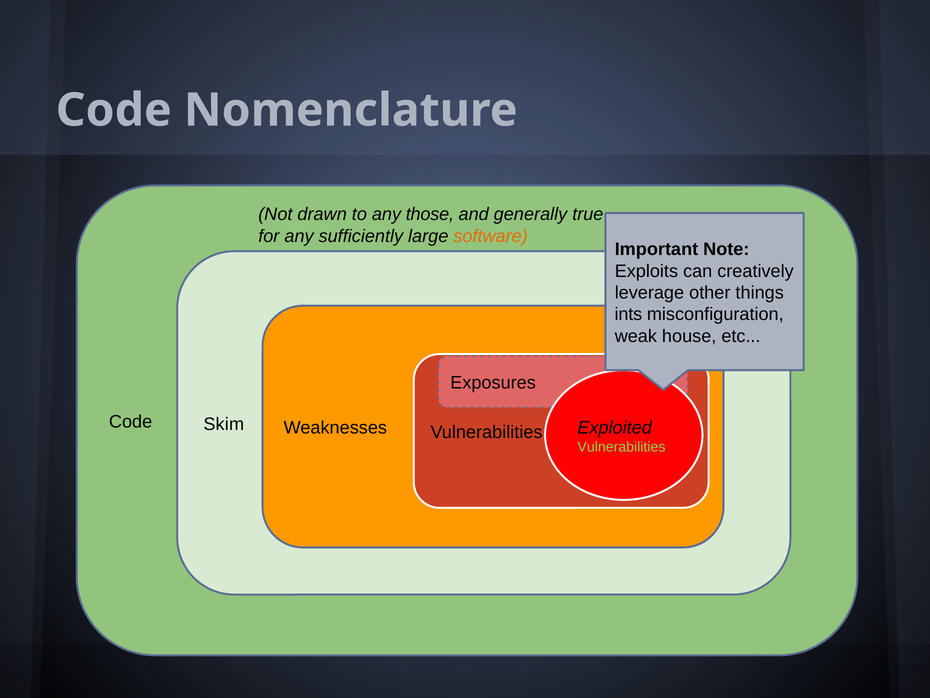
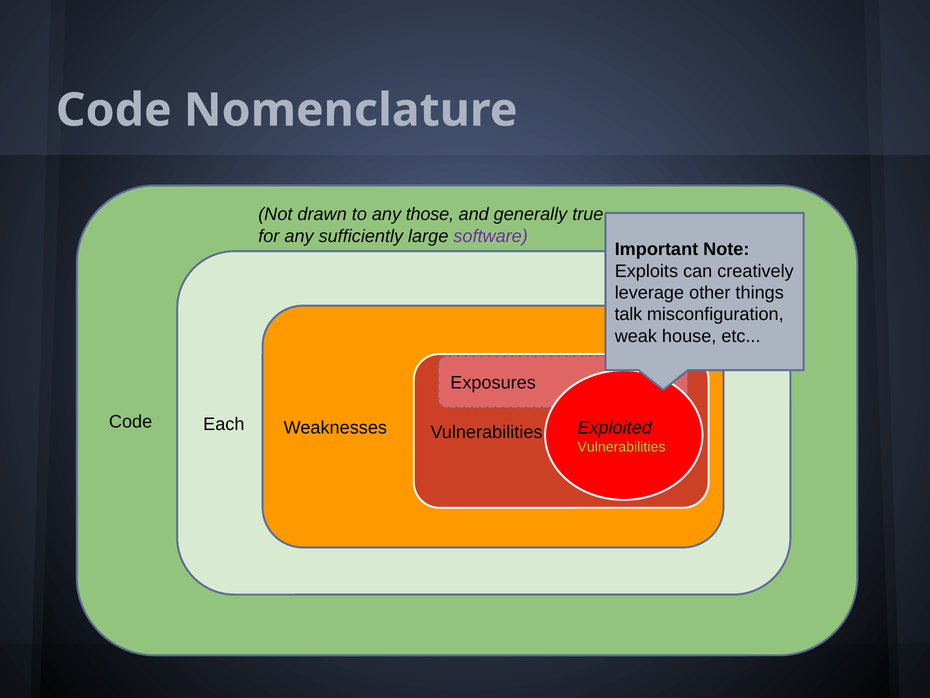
software colour: orange -> purple (491, 236)
ints: ints -> talk (628, 314)
Skim: Skim -> Each (224, 424)
